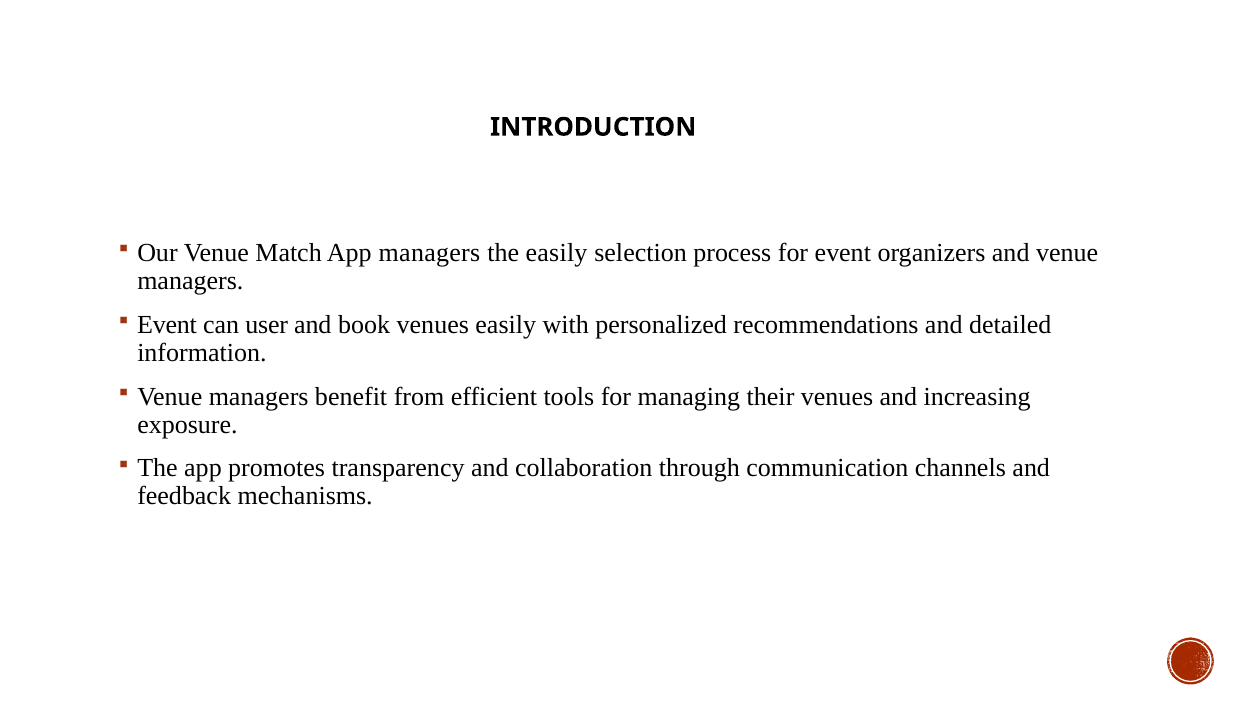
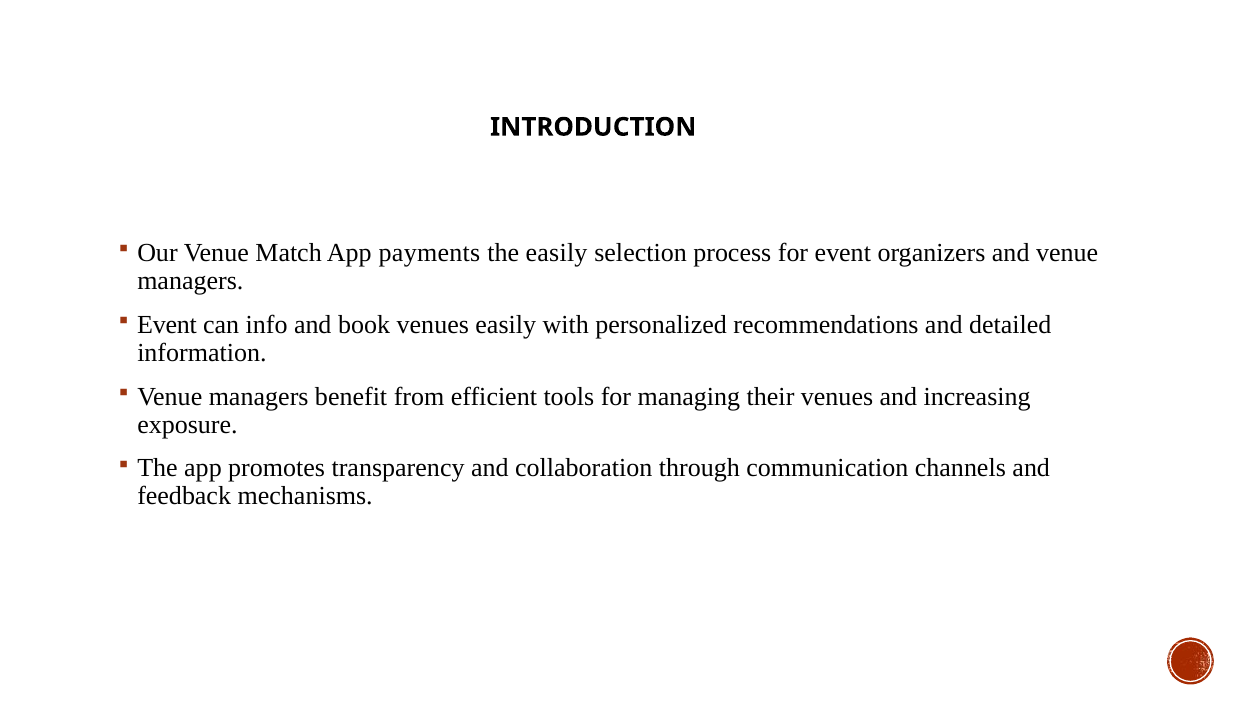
App managers: managers -> payments (429, 253)
user: user -> info (267, 325)
